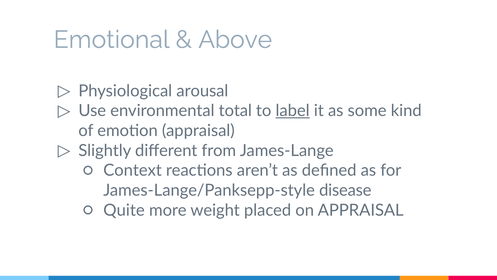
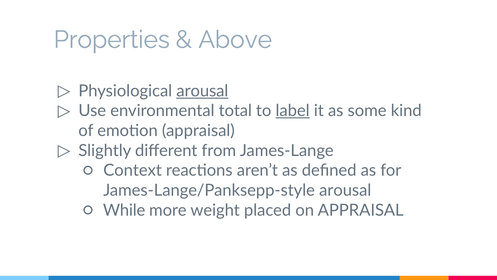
Emotional: Emotional -> Properties (112, 40)
arousal underline: none -> present (202, 91)
James-Lange/Panksepp-style disease: disease -> arousal (345, 190)
Quite: Quite -> While (124, 210)
